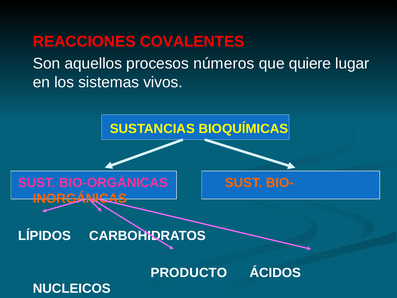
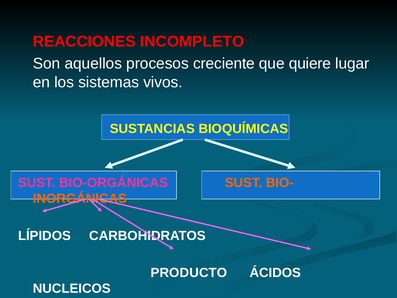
COVALENTES: COVALENTES -> INCOMPLETO (192, 41)
números: números -> creciente (224, 64)
